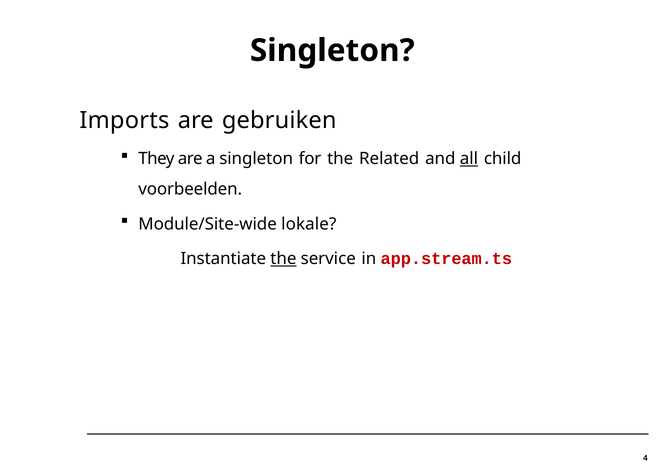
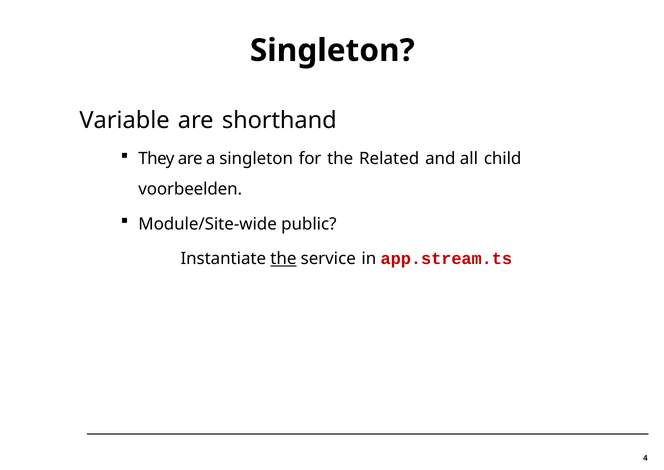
Imports: Imports -> Variable (125, 120)
gebruiken: gebruiken -> shorthand (279, 120)
all underline: present -> none (469, 159)
lokale: lokale -> public (309, 224)
